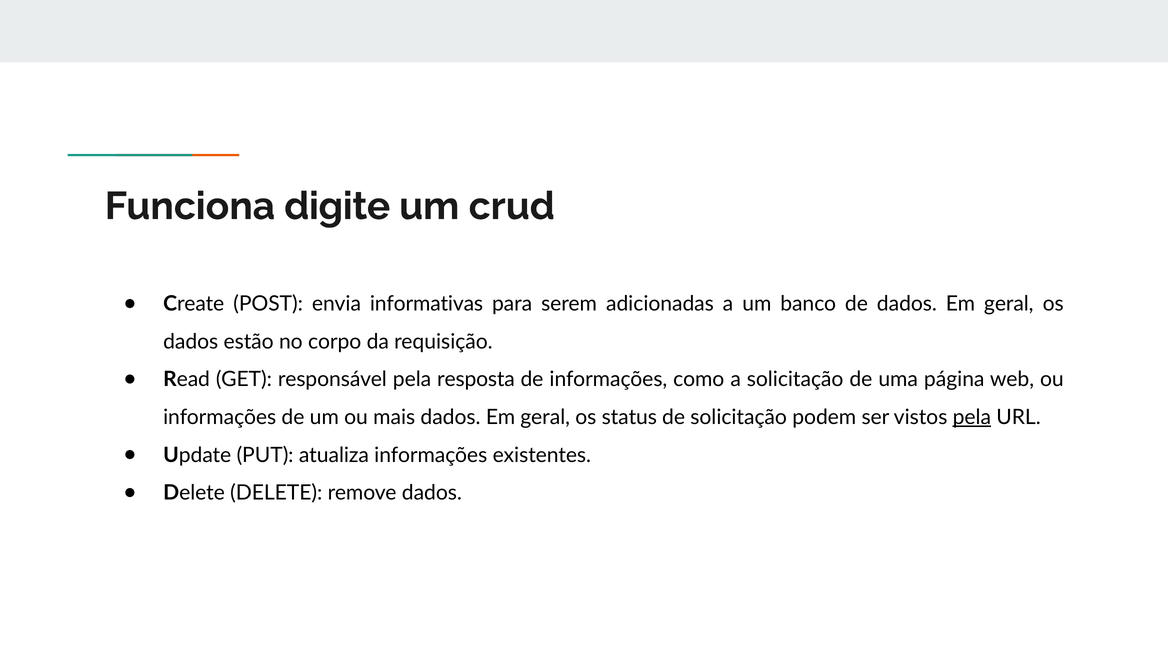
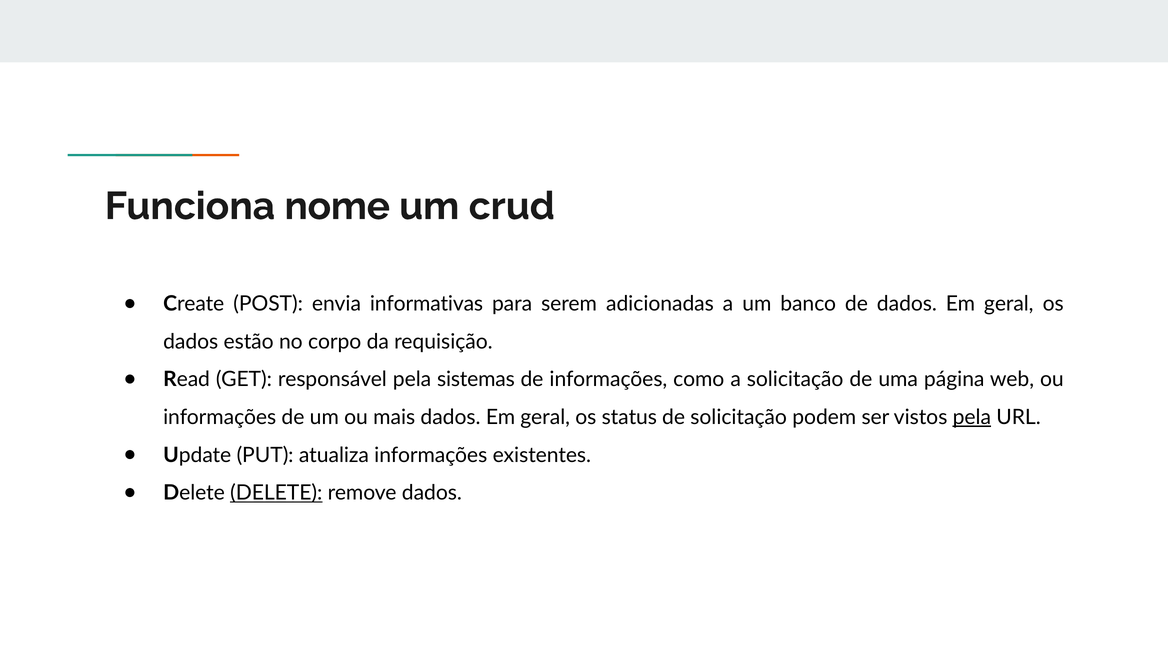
digite: digite -> nome (337, 206)
resposta: resposta -> sistemas (476, 379)
DELETE underline: none -> present (276, 493)
